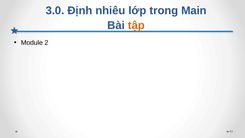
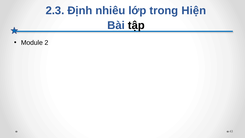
3.0: 3.0 -> 2.3 (55, 10)
Main: Main -> Hiện (194, 10)
tập colour: orange -> black (136, 25)
